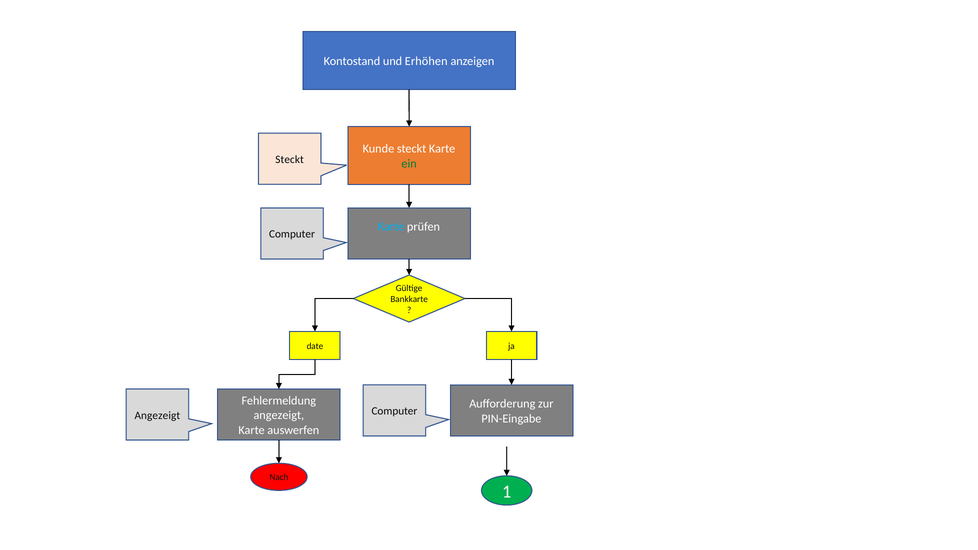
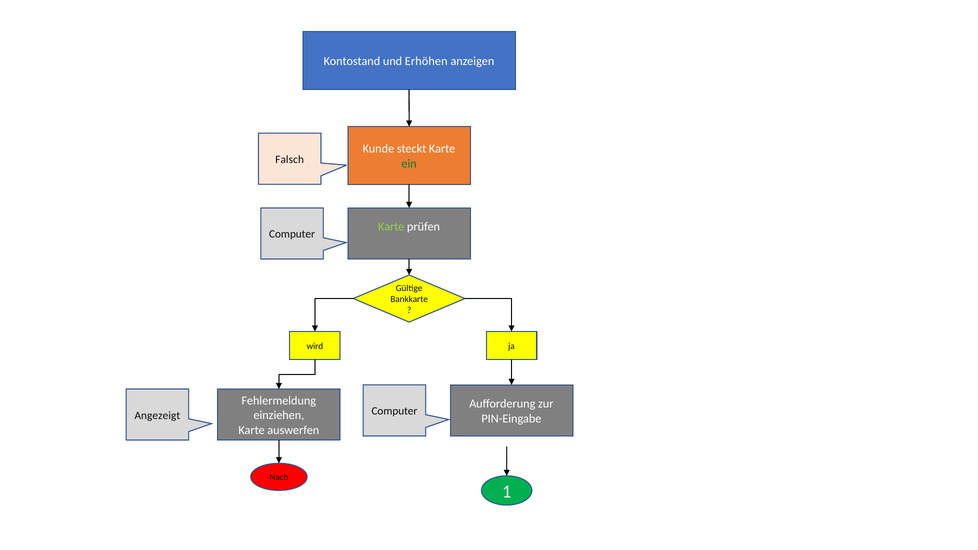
Steckt: Steckt -> Falsch (290, 160)
Karte colour: light blue -> light green (391, 227)
date: date -> wird (315, 346)
angezeigt: angezeigt -> einziehen (279, 415)
